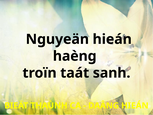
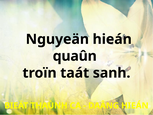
haèng: haèng -> quaûn (75, 56)
